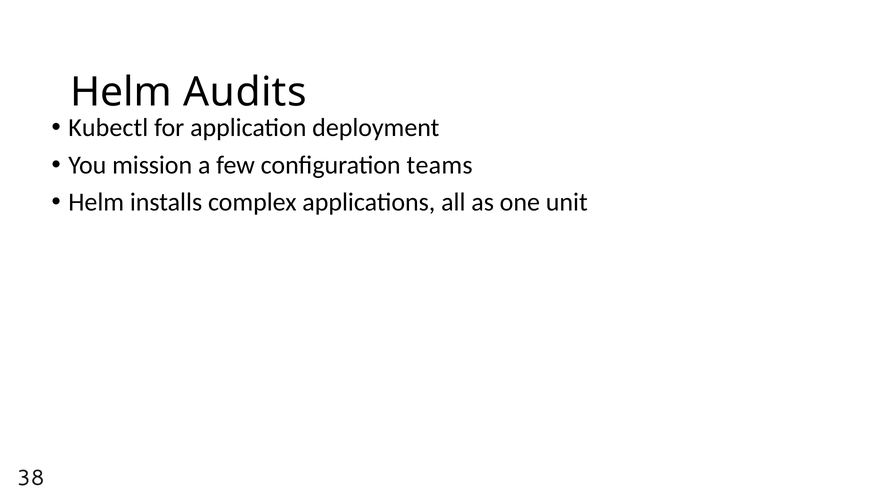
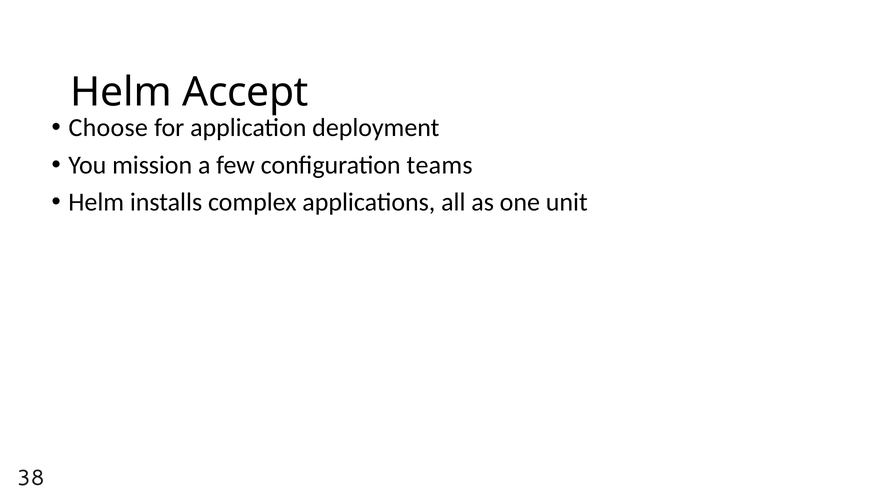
Audits: Audits -> Accept (245, 92)
Kubectl: Kubectl -> Choose (108, 128)
